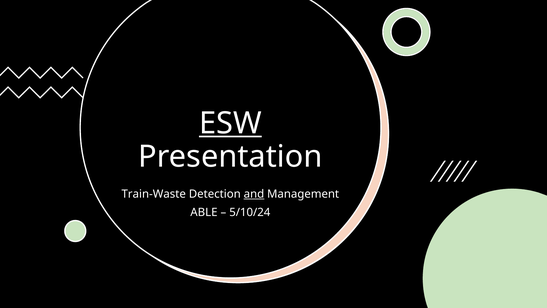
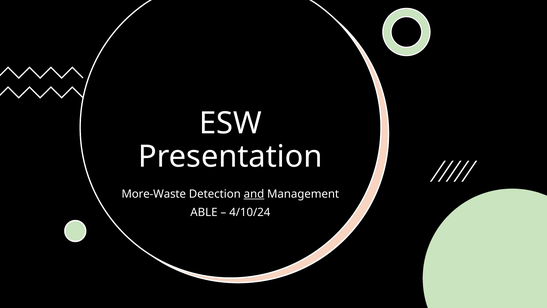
ESW underline: present -> none (230, 123)
Train-Waste: Train-Waste -> More-Waste (154, 194)
5/10/24: 5/10/24 -> 4/10/24 (250, 212)
